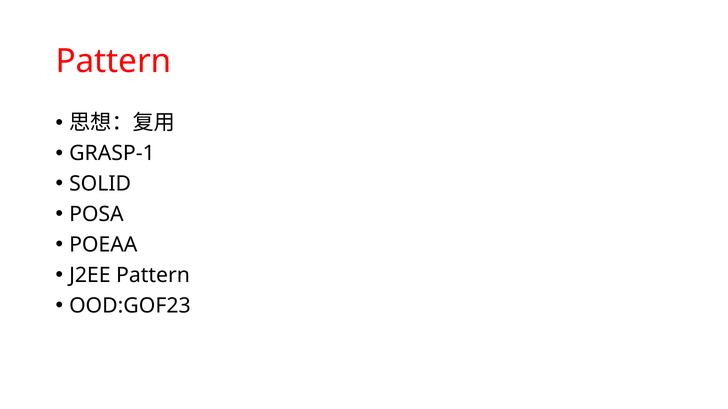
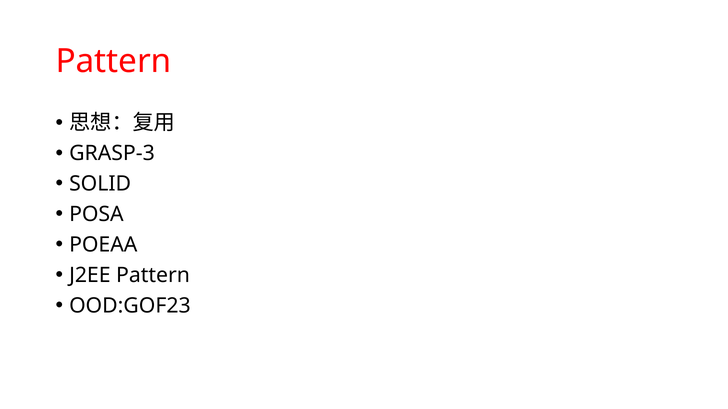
GRASP-1: GRASP-1 -> GRASP-3 (112, 154)
